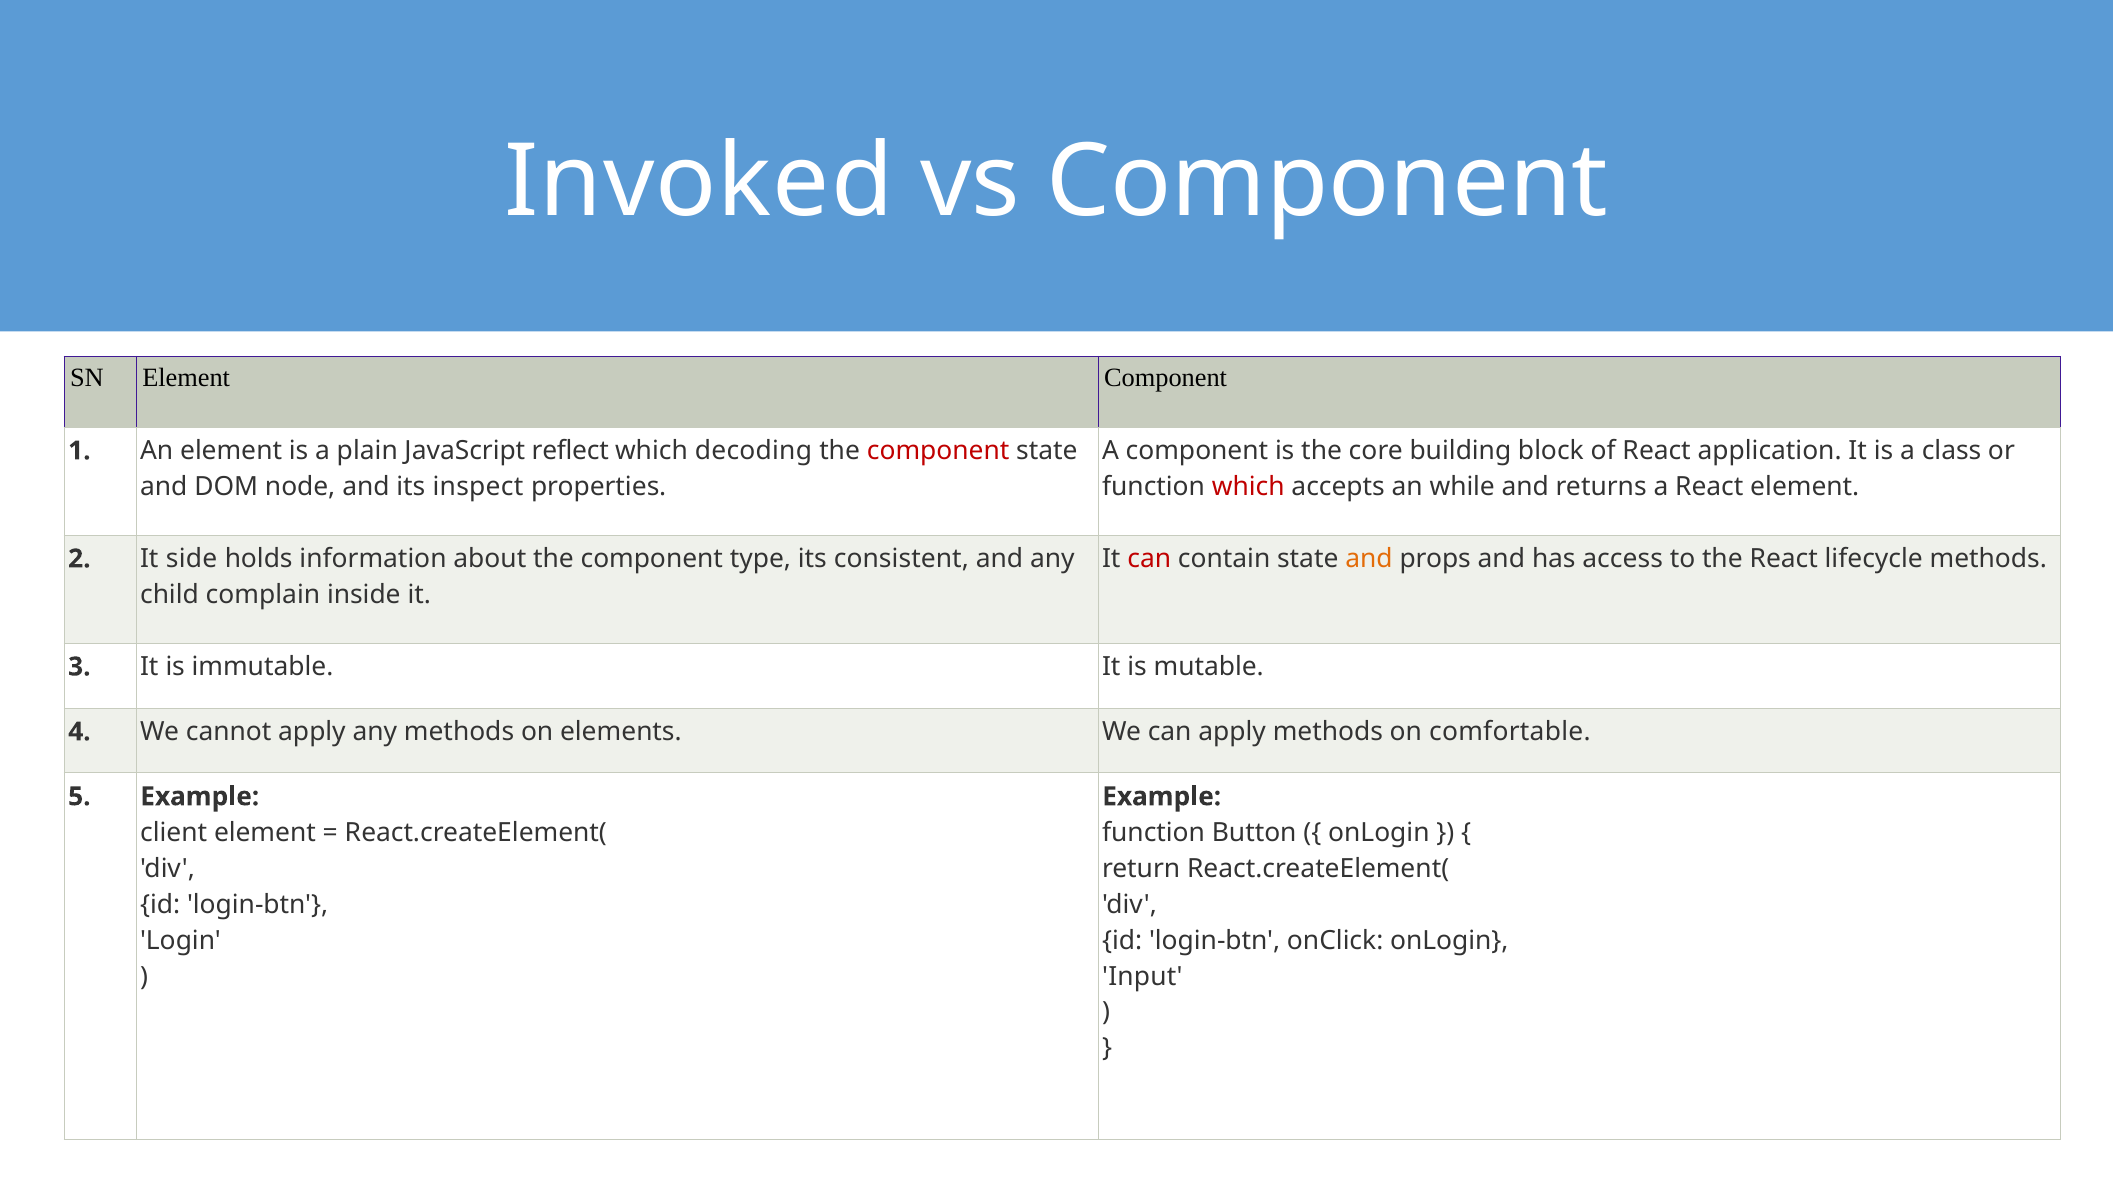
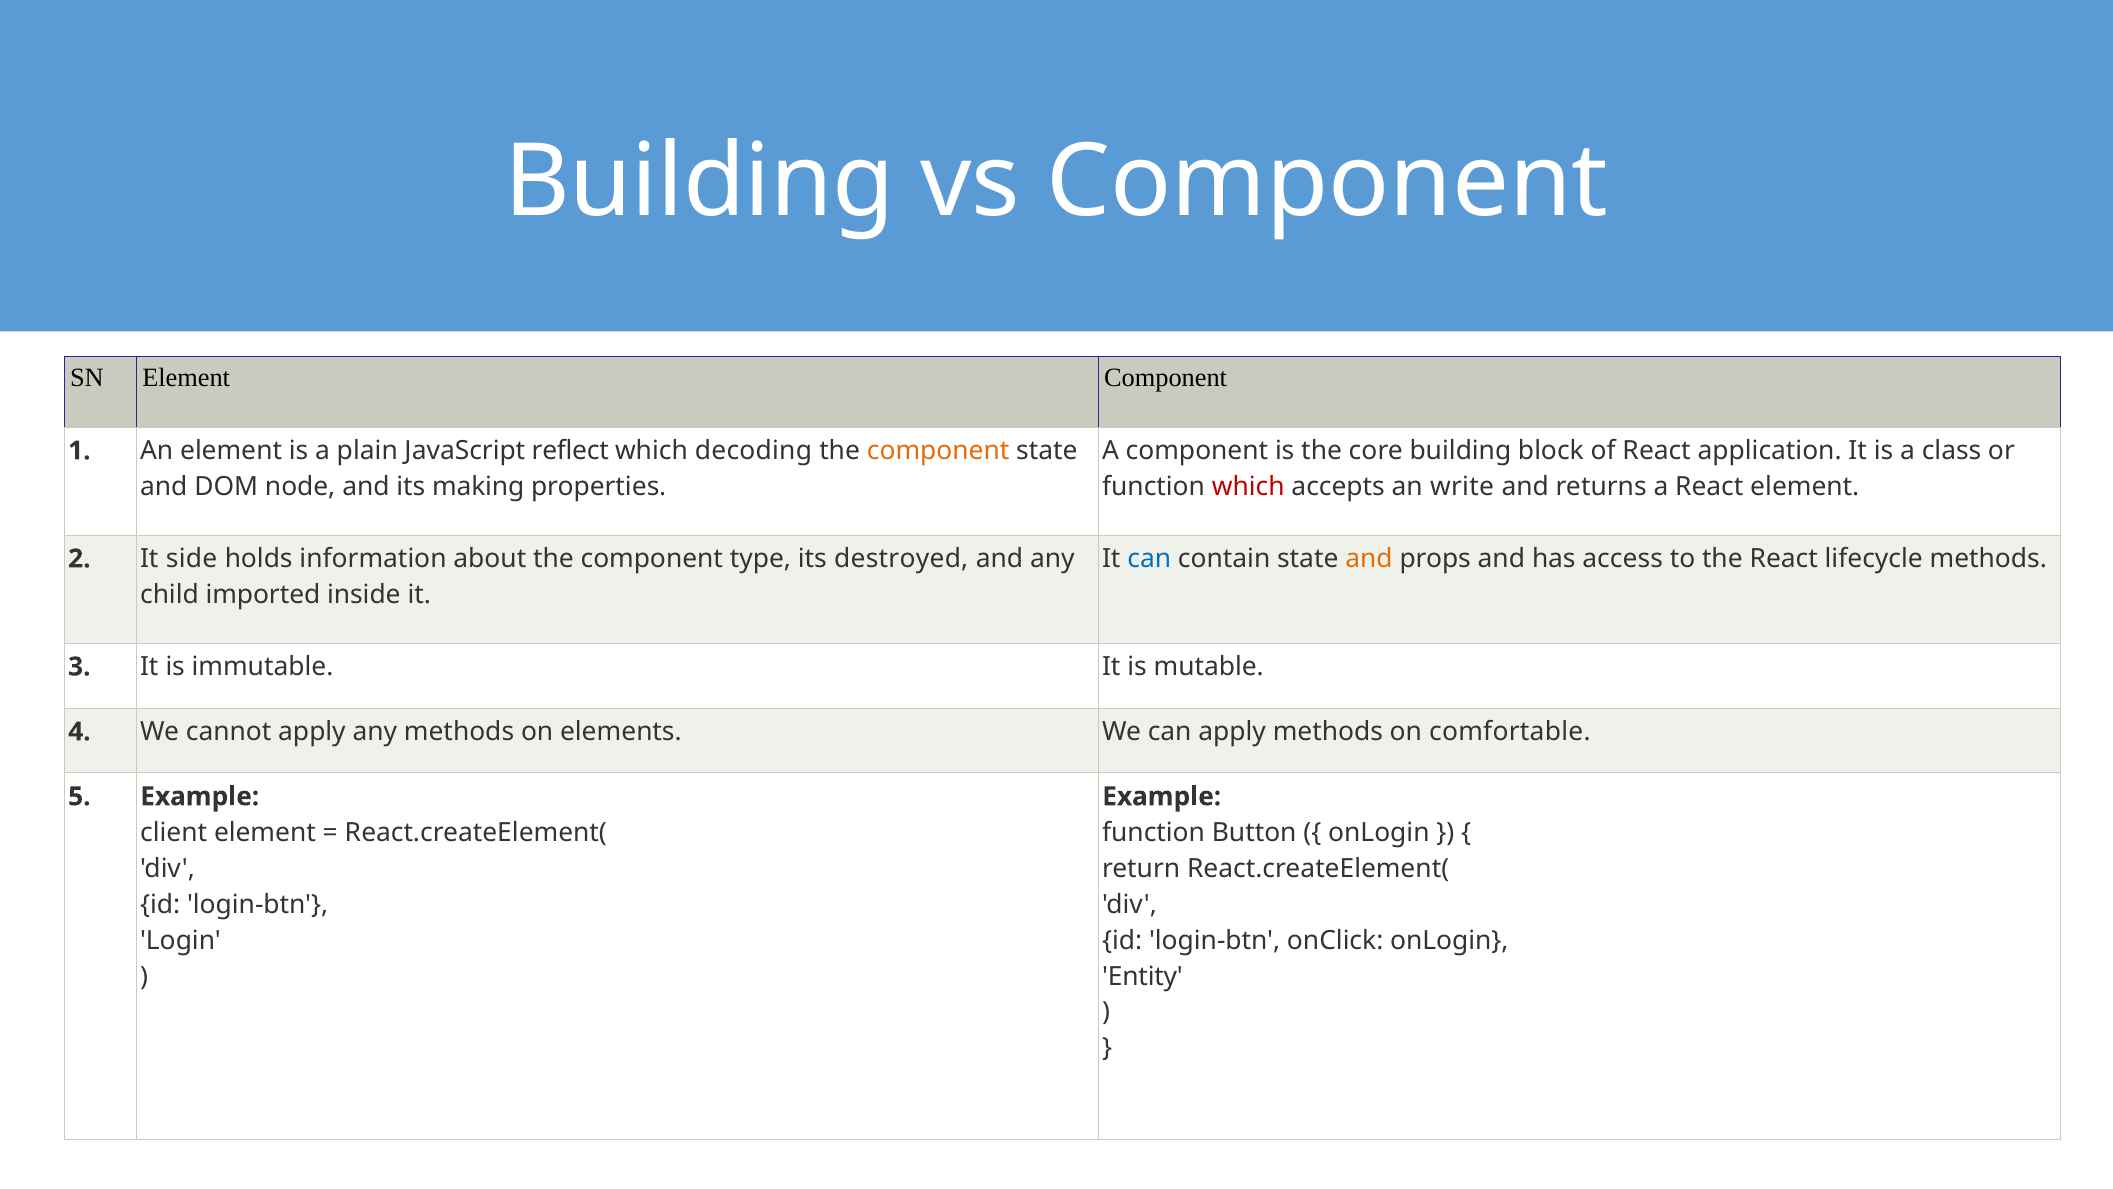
Invoked: Invoked -> Building (700, 182)
component colour: red -> orange (938, 450)
inspect: inspect -> making (478, 486)
while: while -> write (1462, 486)
can colour: red -> blue (1149, 558)
consistent: consistent -> destroyed (901, 558)
complain: complain -> imported (263, 594)
Input: Input -> Entity (1143, 976)
